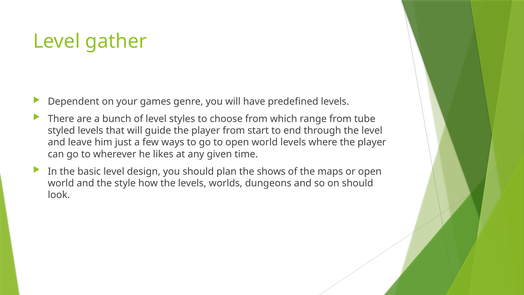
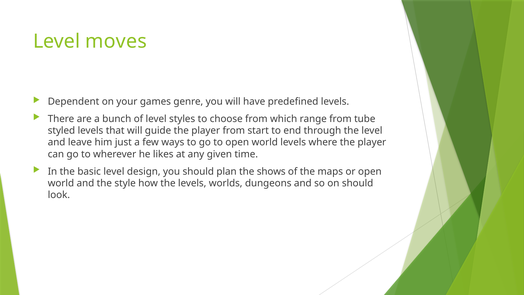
gather: gather -> moves (116, 41)
